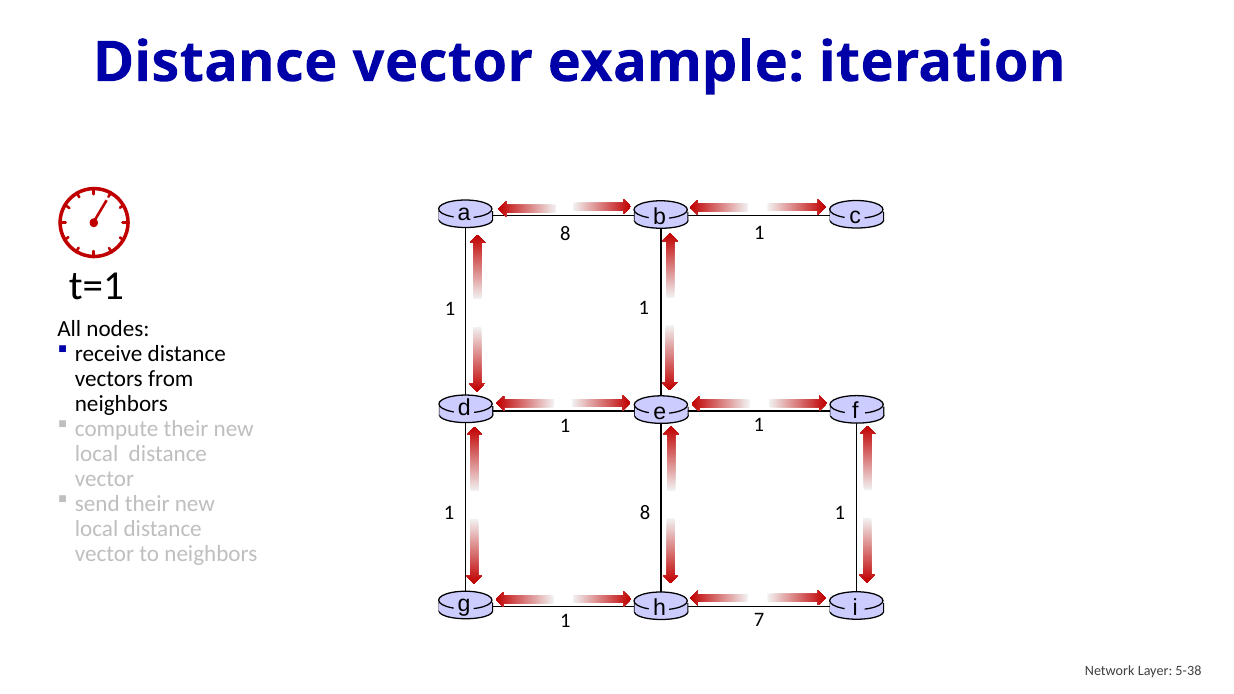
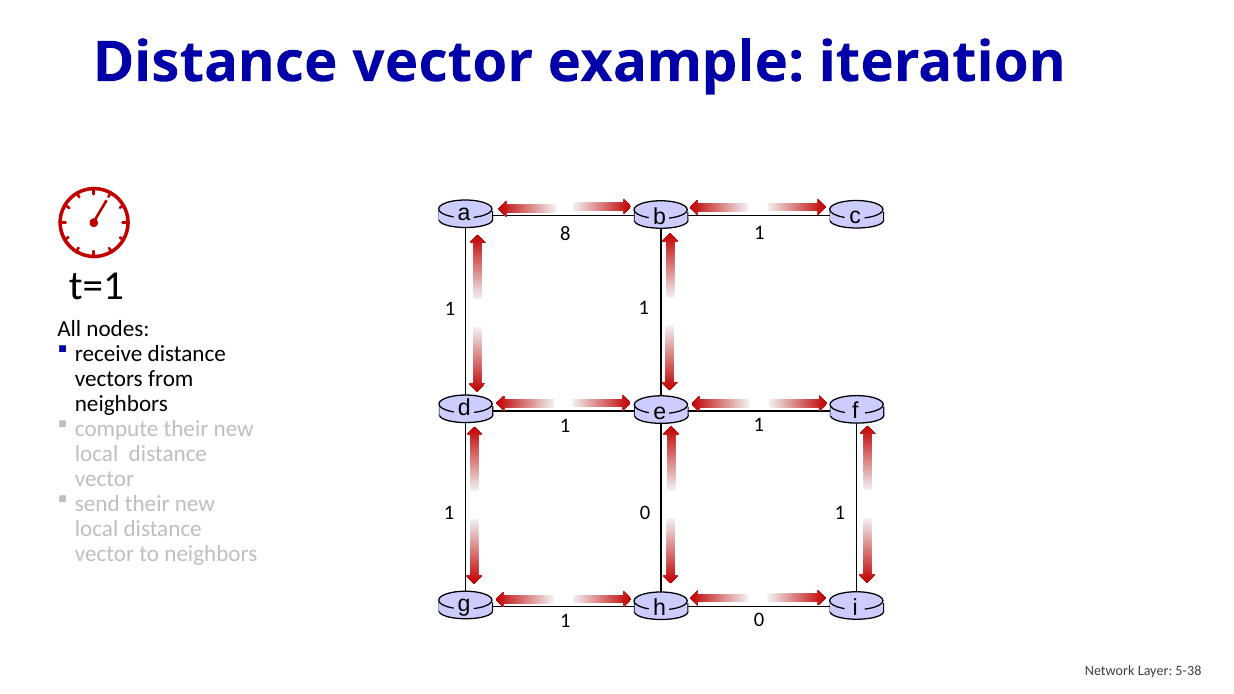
8: 8 -> 0 (645, 513)
7: 7 -> 0 (759, 620)
